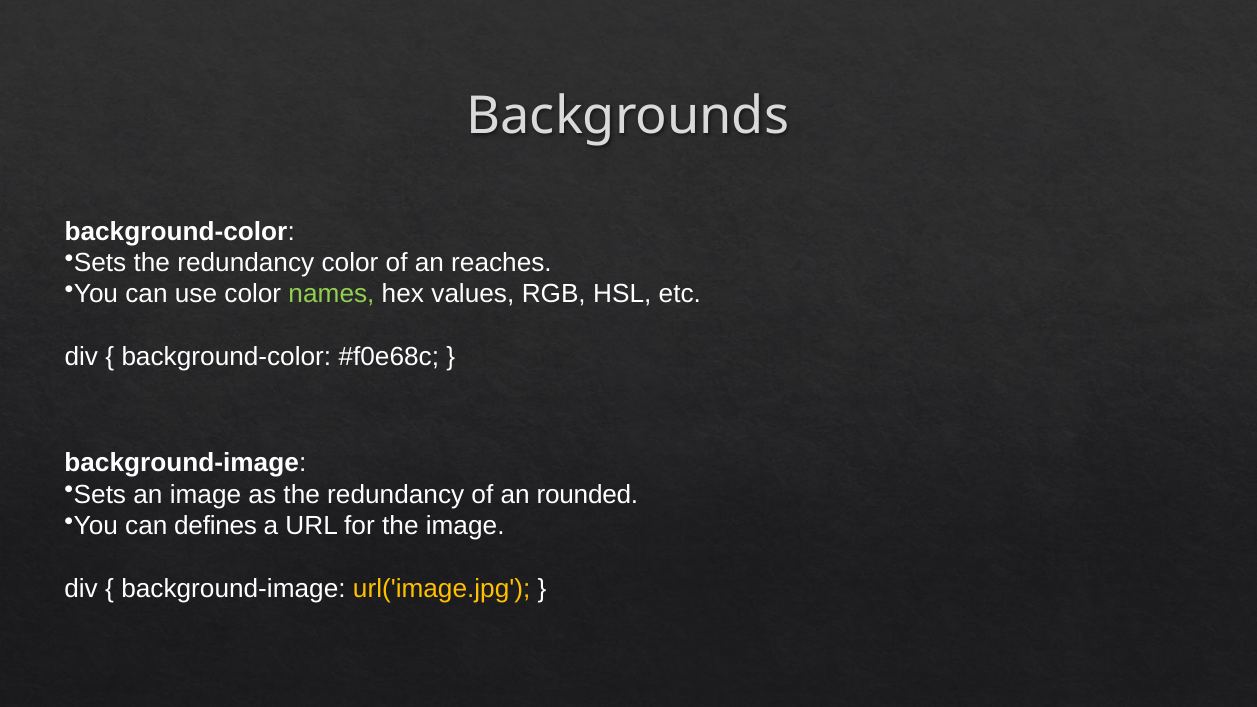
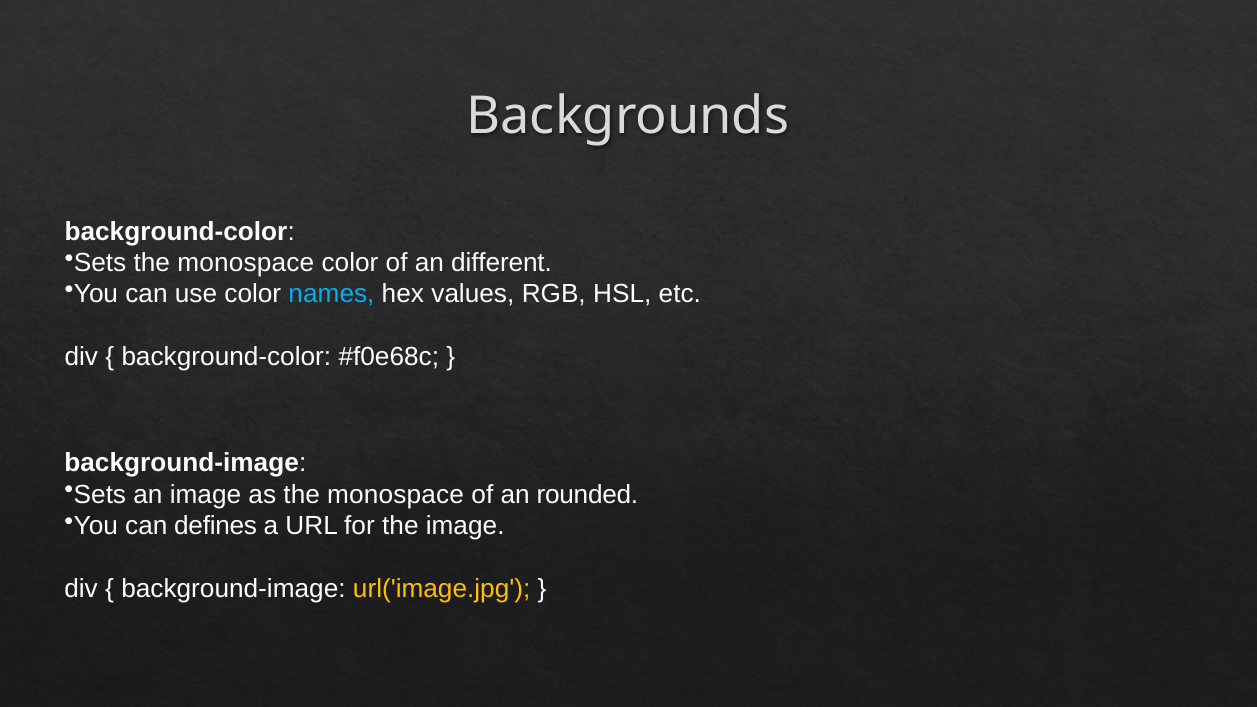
Sets the redundancy: redundancy -> monospace (246, 263)
reaches: reaches -> different (502, 263)
names colour: light green -> light blue (331, 294)
as the redundancy: redundancy -> monospace (396, 494)
